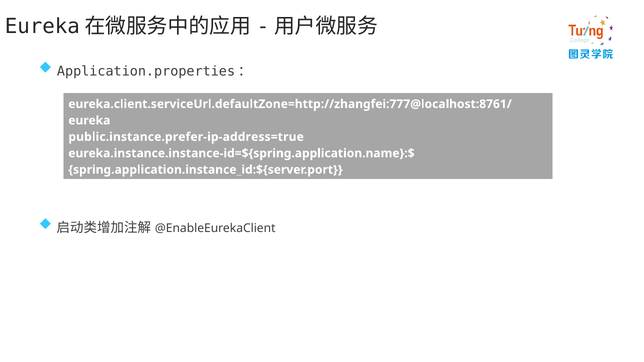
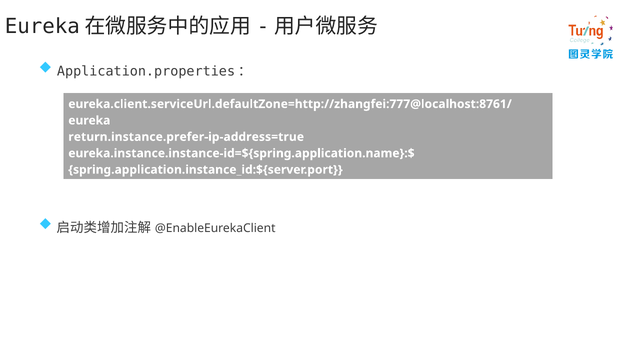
public.instance.prefer-ip-address=true: public.instance.prefer-ip-address=true -> return.instance.prefer-ip-address=true (186, 137)
